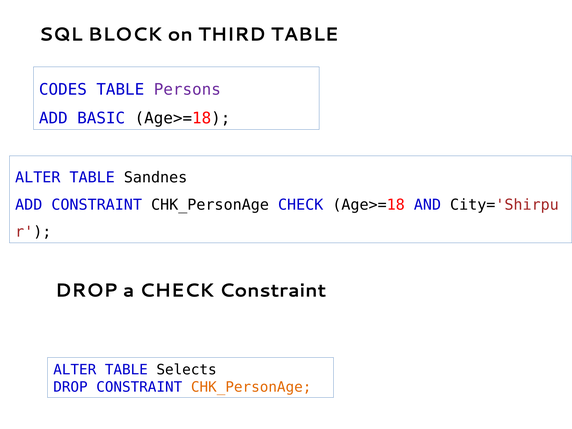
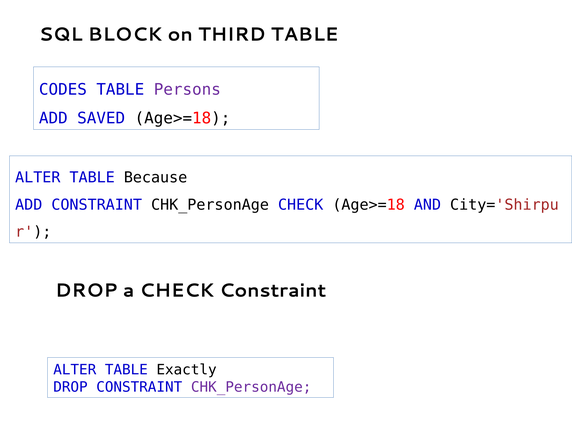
BASIC: BASIC -> SAVED (101, 118)
Sandnes: Sandnes -> Because (156, 178)
Selects: Selects -> Exactly (187, 370)
CHK_PersonAge colour: orange -> purple (251, 387)
